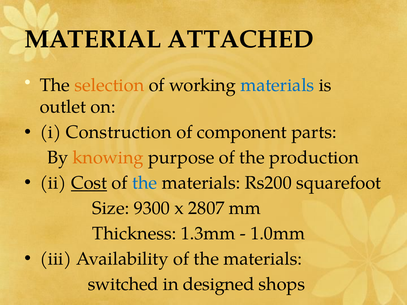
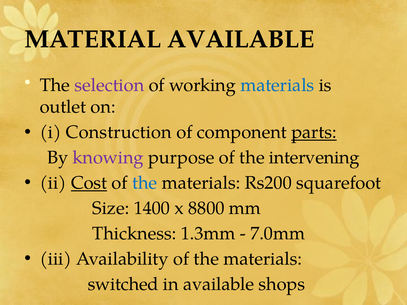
MATERIAL ATTACHED: ATTACHED -> AVAILABLE (241, 39)
selection colour: orange -> purple (109, 85)
parts underline: none -> present (314, 132)
knowing colour: orange -> purple (108, 158)
production: production -> intervening (314, 158)
9300: 9300 -> 1400 (152, 208)
2807: 2807 -> 8800 (206, 208)
1.0mm: 1.0mm -> 7.0mm (278, 234)
in designed: designed -> available (219, 284)
